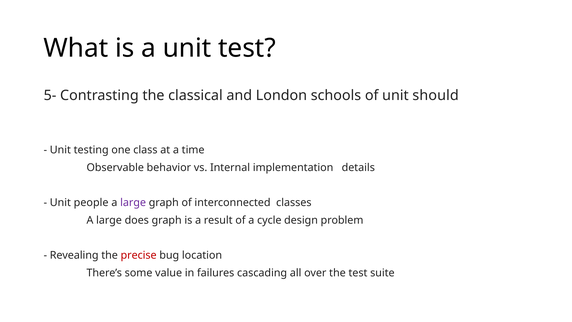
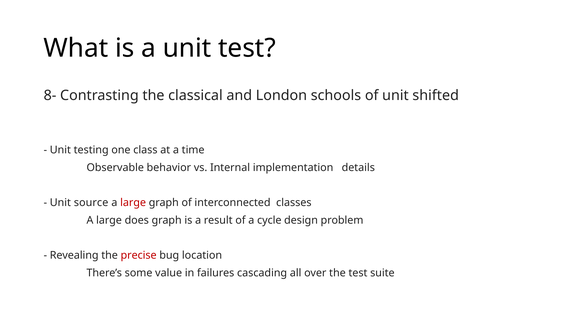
5-: 5- -> 8- (50, 95)
should: should -> shifted (436, 95)
people: people -> source (91, 203)
large colour: purple -> red (133, 203)
